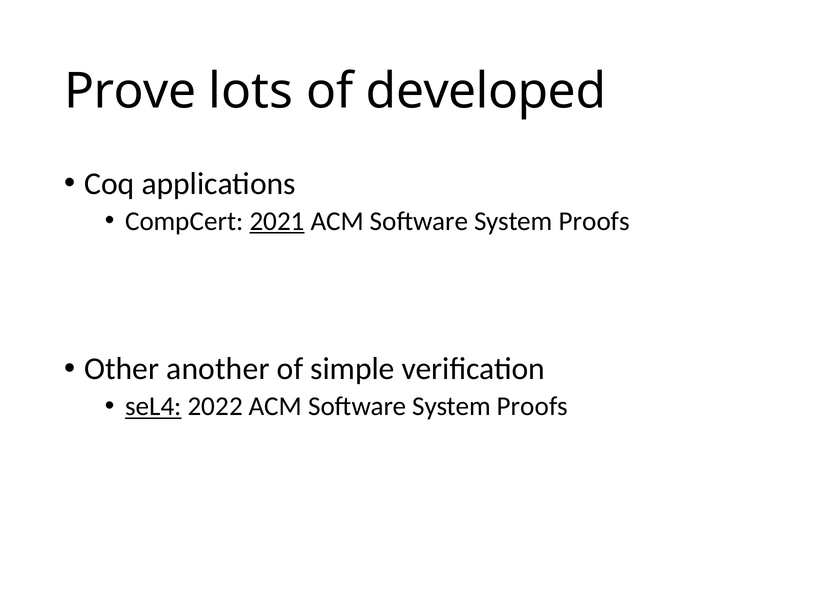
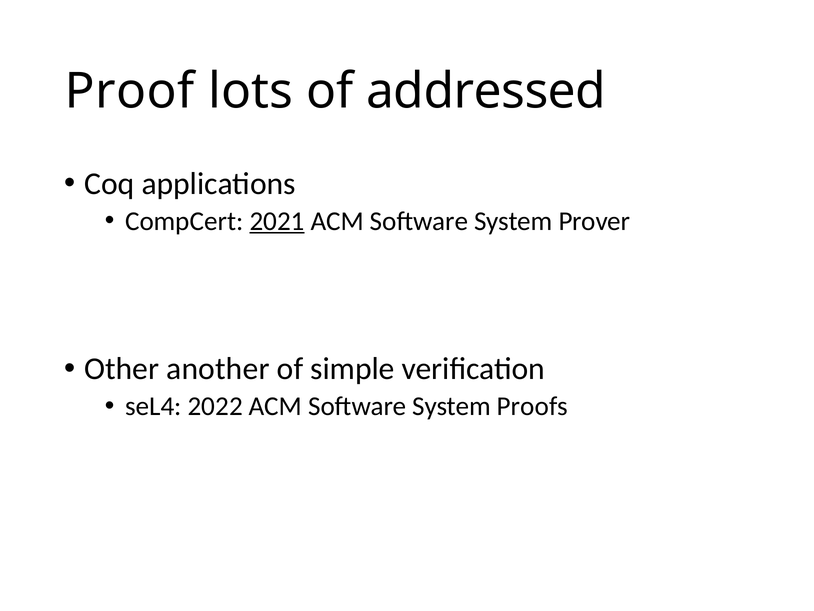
Prove: Prove -> Proof (130, 91)
developed: developed -> addressed (486, 91)
Proofs: Proofs -> Prover (594, 221)
seL4 underline: present -> none (153, 406)
